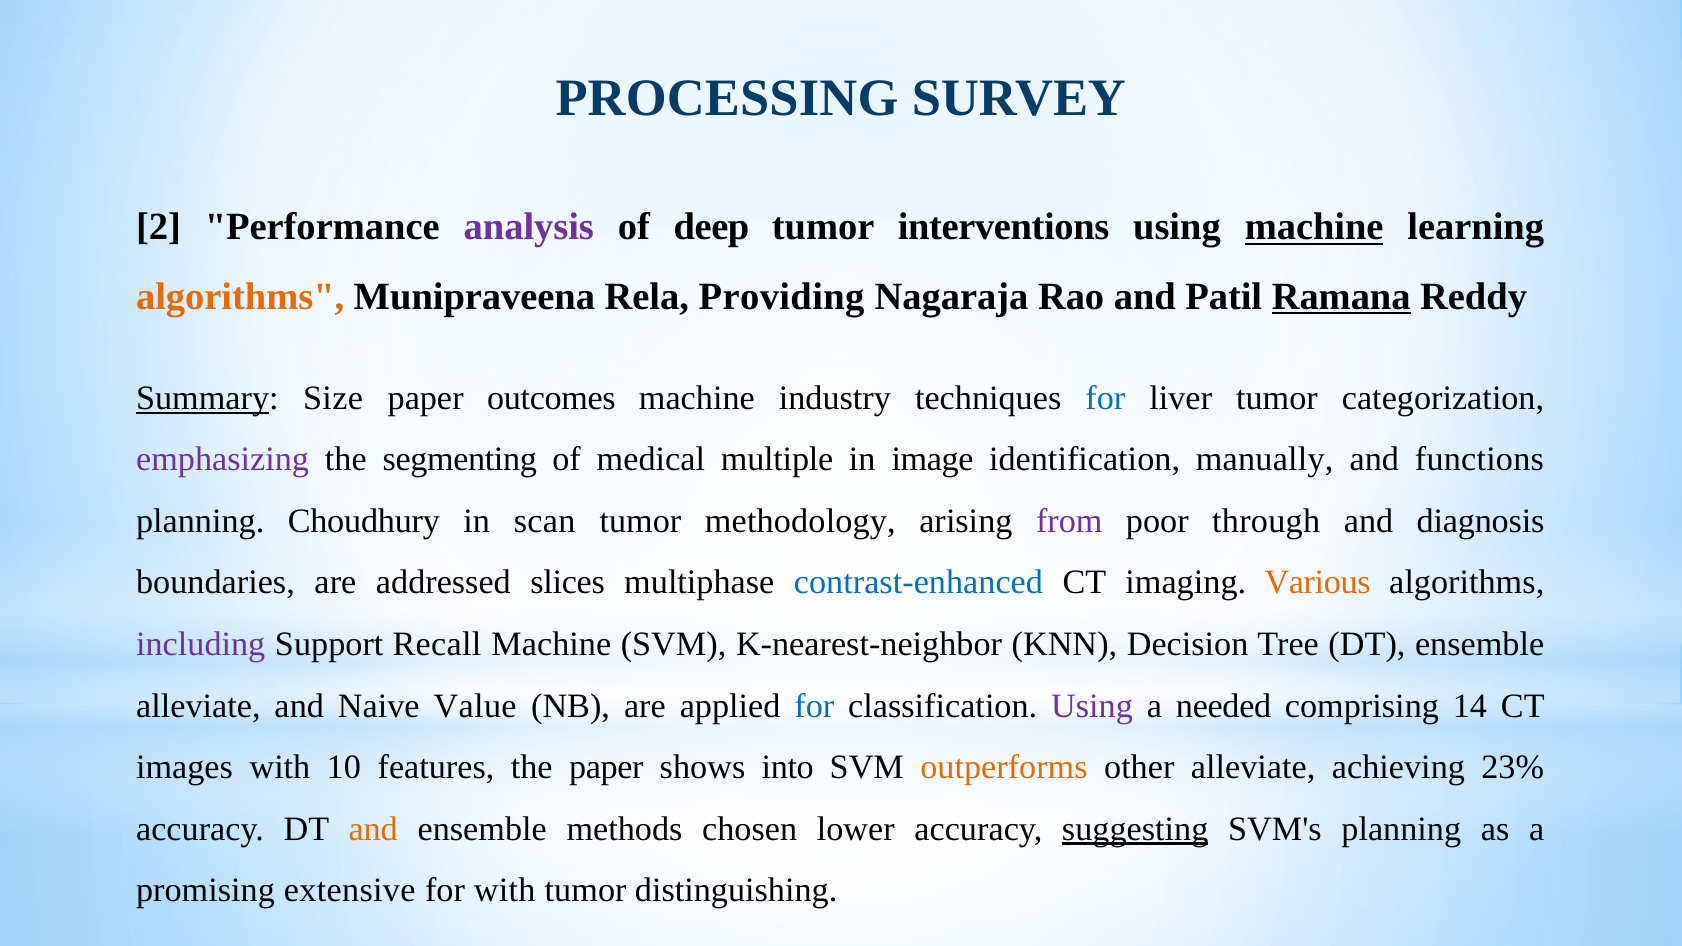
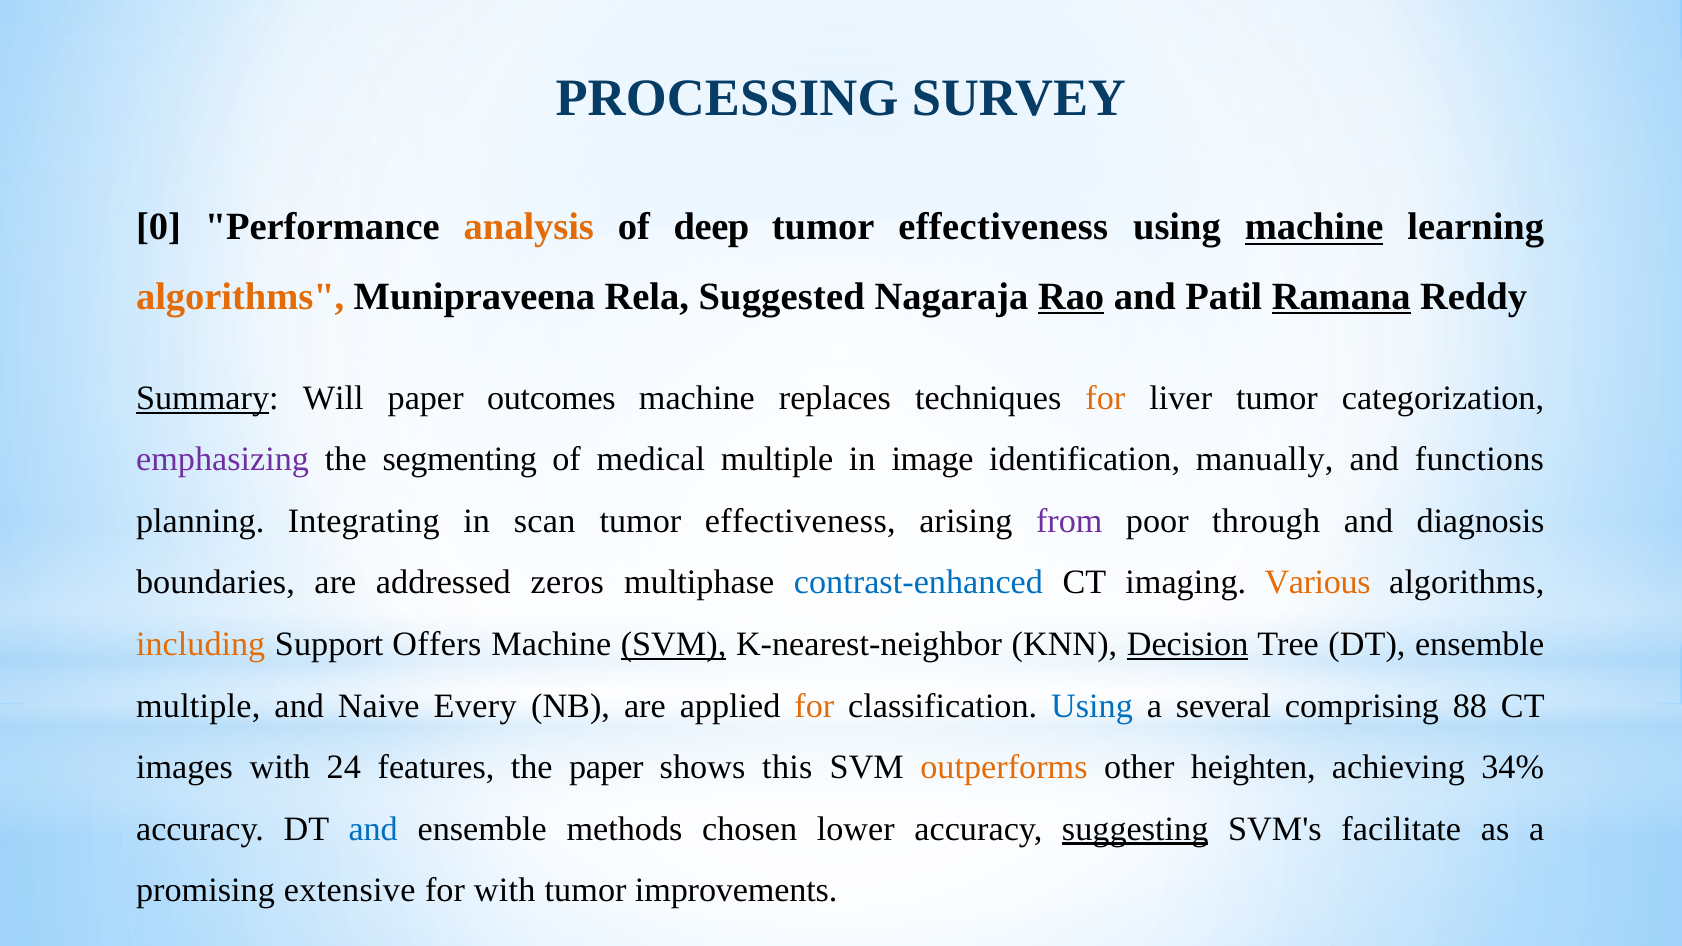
2: 2 -> 0 (159, 227)
analysis colour: purple -> orange (529, 227)
interventions: interventions -> effectiveness (1003, 227)
Providing: Providing -> Suggested (782, 296)
Rao underline: none -> present (1071, 296)
Size: Size -> Will (333, 398)
industry: industry -> replaces (835, 398)
for colour: blue -> orange (1105, 398)
Choudhury: Choudhury -> Integrating (364, 521)
methodology: methodology -> effectiveness (800, 521)
slices: slices -> zeros (567, 583)
including colour: purple -> orange (201, 644)
Recall: Recall -> Offers (437, 644)
SVM underline: none -> present (674, 644)
Decision underline: none -> present (1188, 644)
alleviate: alleviate -> multiple (198, 706)
Value: Value -> Every (475, 706)
for colour: blue -> orange (814, 706)
Using colour: purple -> blue (1092, 706)
needed: needed -> several (1224, 706)
14: 14 -> 88 (1470, 706)
10: 10 -> 24 (344, 767)
into: into -> this (787, 767)
other alleviate: alleviate -> heighten (1253, 767)
23%: 23% -> 34% (1513, 767)
and colour: orange -> blue (373, 829)
SVM's planning: planning -> facilitate (1401, 829)
distinguishing: distinguishing -> improvements (736, 890)
